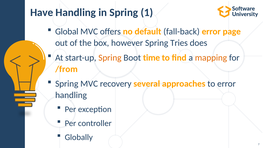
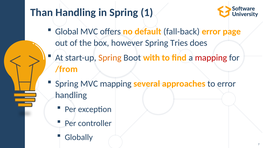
Have: Have -> Than (42, 12)
time: time -> with (151, 58)
mapping colour: orange -> red (211, 58)
MVC recovery: recovery -> mapping (116, 84)
